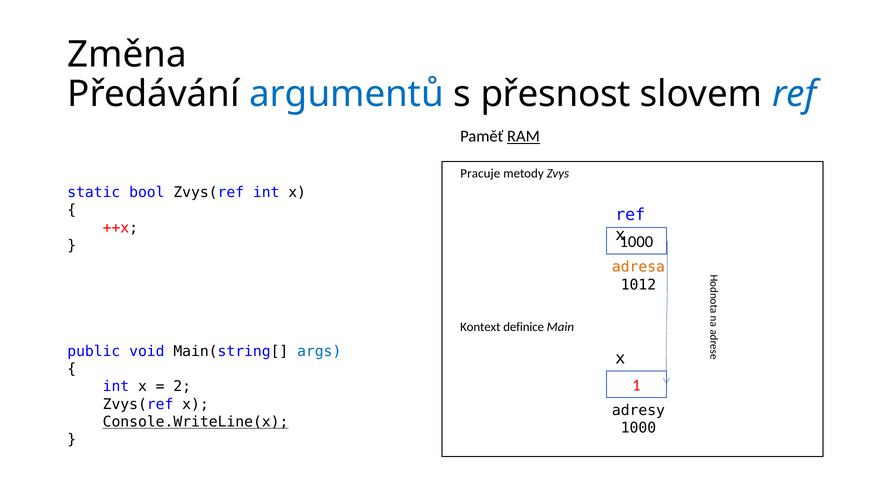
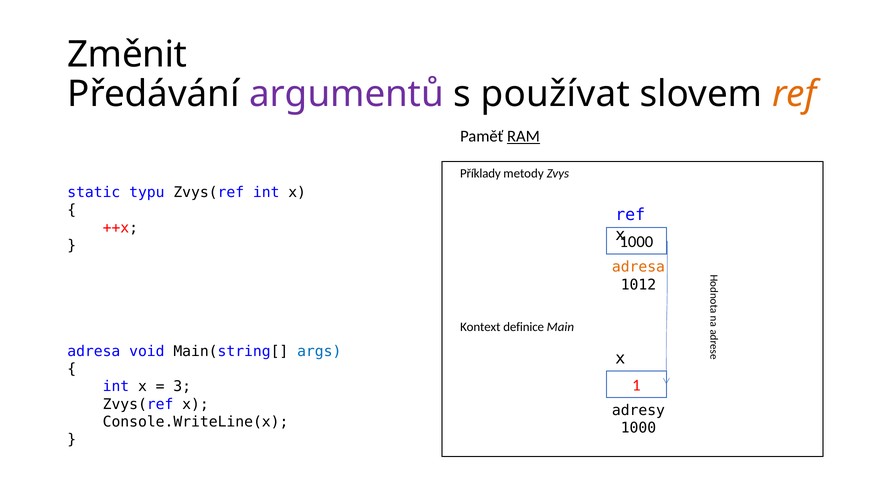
Změna: Změna -> Změnit (127, 54)
argumentů colour: blue -> purple (347, 94)
přesnost: přesnost -> používat (555, 94)
ref colour: blue -> orange (794, 94)
Pracuje: Pracuje -> Příklady (480, 174)
bool: bool -> typu (147, 192)
public: public -> adresa (94, 351)
2: 2 -> 3 (182, 387)
Console.WriteLine(x underline: present -> none (196, 422)
